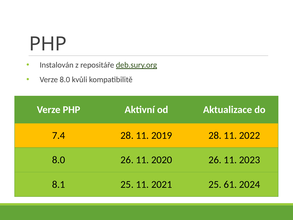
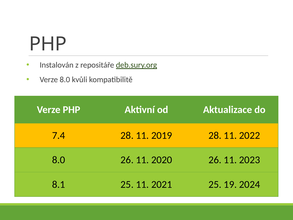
61: 61 -> 19 (230, 184)
